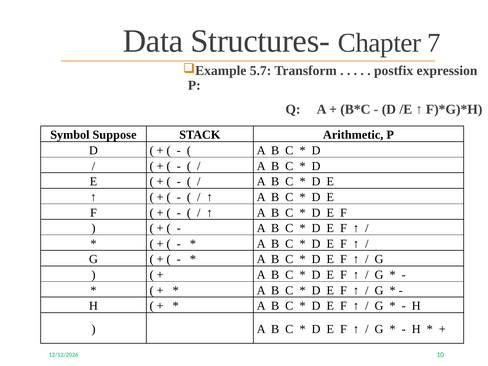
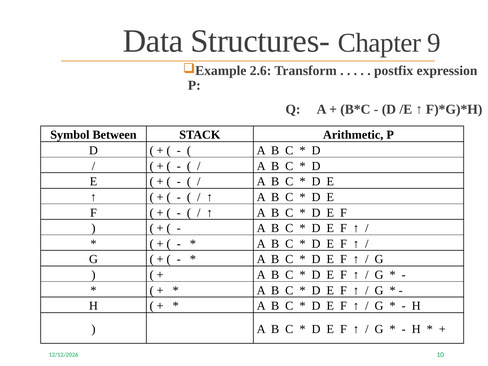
7: 7 -> 9 (434, 43)
5.7: 5.7 -> 2.6 (261, 71)
Suppose: Suppose -> Between (115, 135)
